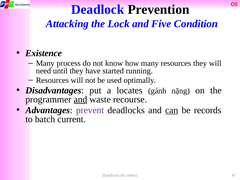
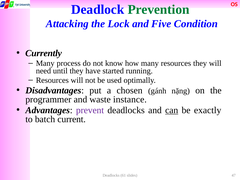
Prevention colour: black -> green (159, 10)
Existence: Existence -> Currently (44, 53)
locates: locates -> chosen (130, 90)
and underline: present -> none (80, 99)
recourse: recourse -> instance (130, 99)
records: records -> exactly (208, 110)
